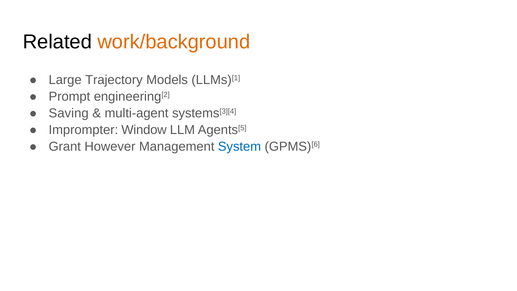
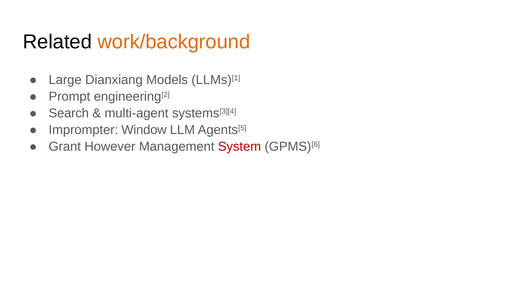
Trajectory: Trajectory -> Dianxiang (114, 80)
Saving: Saving -> Search (69, 113)
System colour: blue -> red (239, 146)
